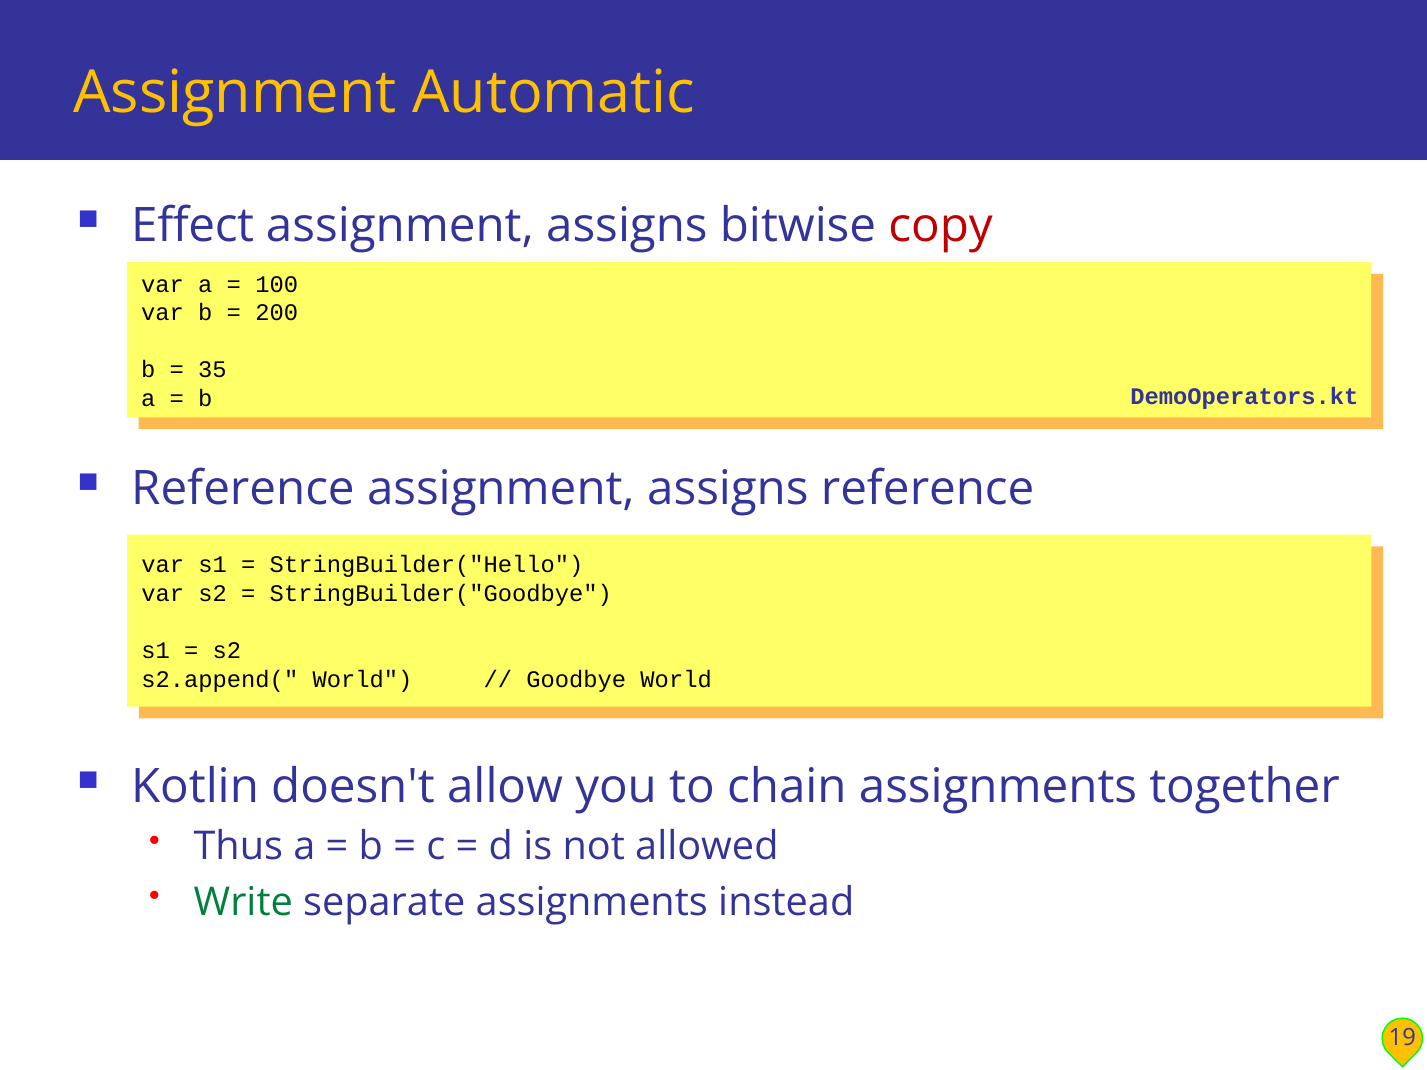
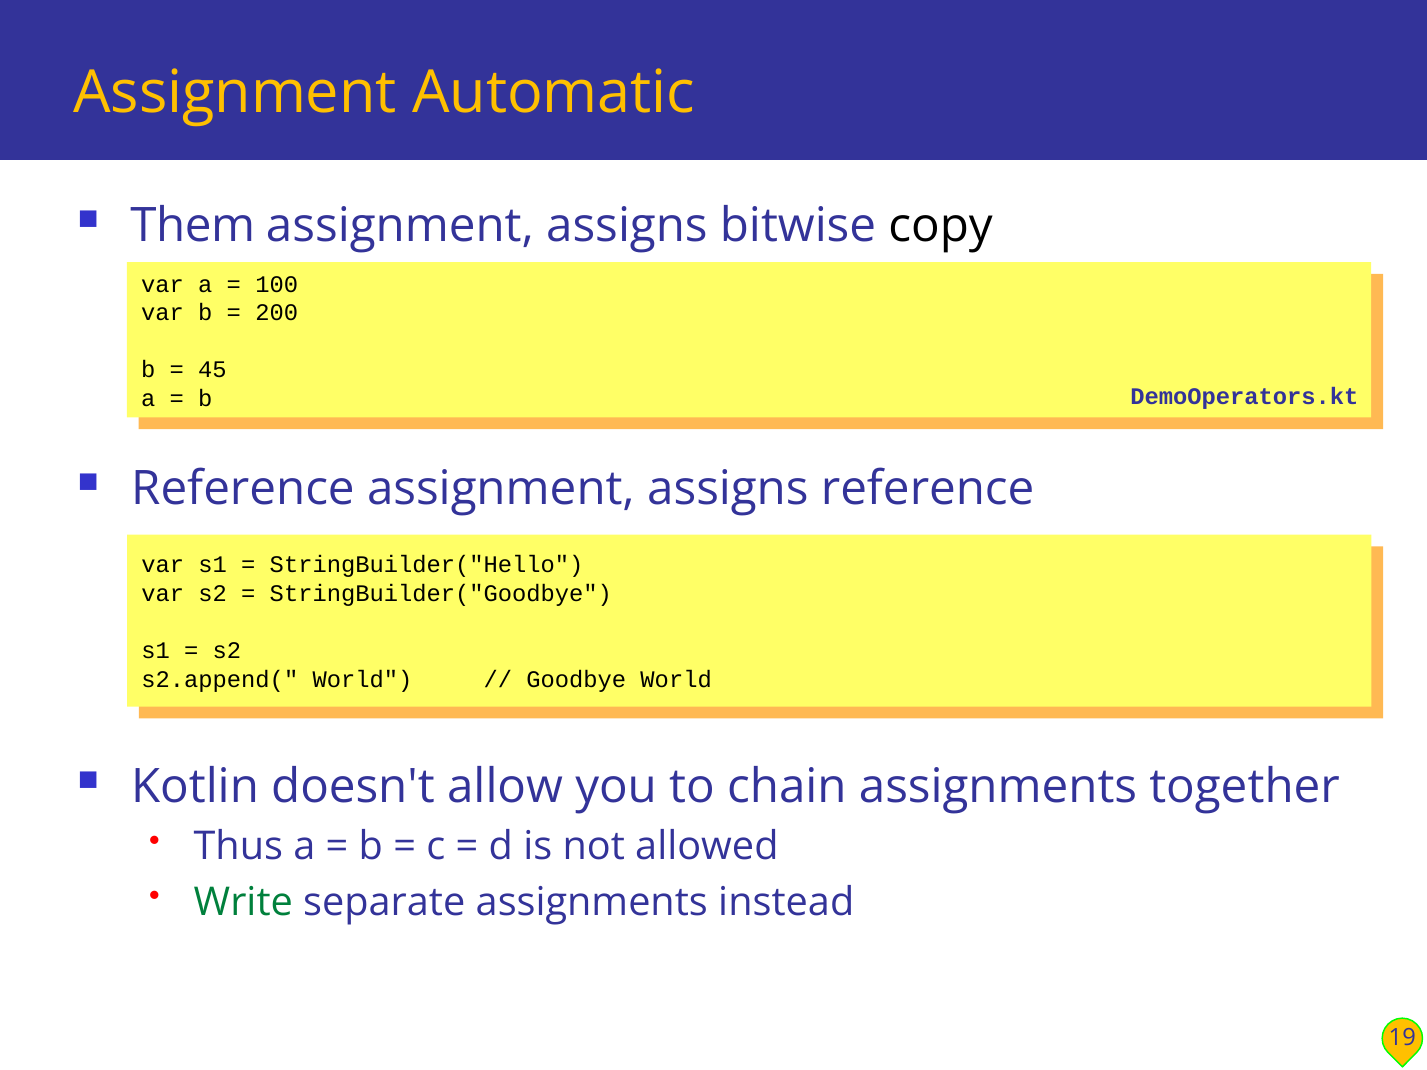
Effect: Effect -> Them (193, 226)
copy colour: red -> black (941, 226)
35: 35 -> 45 (212, 370)
